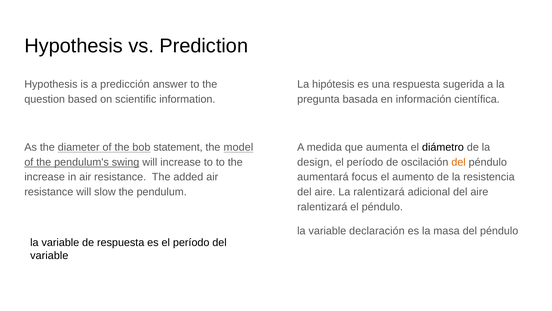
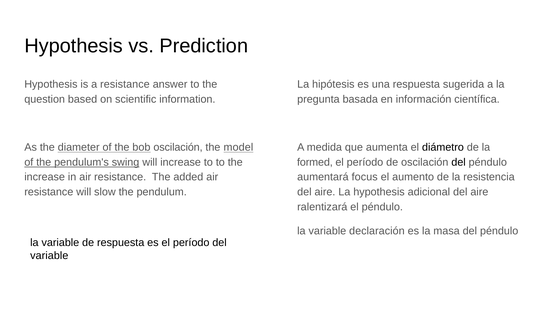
a predicción: predicción -> resistance (125, 84)
bob statement: statement -> oscilación (178, 147)
design: design -> formed (315, 162)
del colour: orange -> black (459, 162)
La ralentizará: ralentizará -> hypothesis (379, 192)
